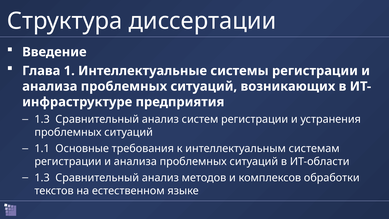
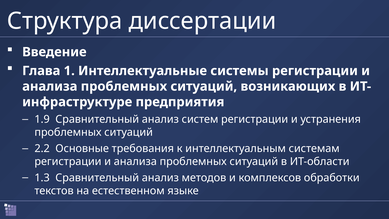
1.3: 1.3 -> 1.9 (42, 119)
1.1: 1.1 -> 2.2 (42, 148)
